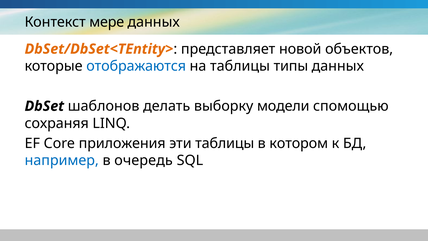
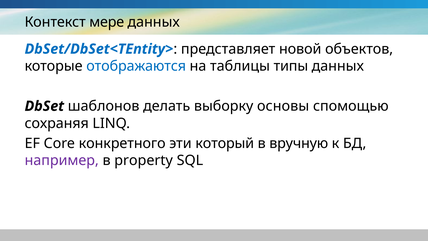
DbSet/DbSet<TEntity> colour: orange -> blue (99, 49)
модели: модели -> основы (283, 106)
приложения: приложения -> конкретного (122, 143)
эти таблицы: таблицы -> который (225, 143)
котором: котором -> вручную (299, 143)
например colour: blue -> purple (62, 160)
очередь: очередь -> property (144, 160)
